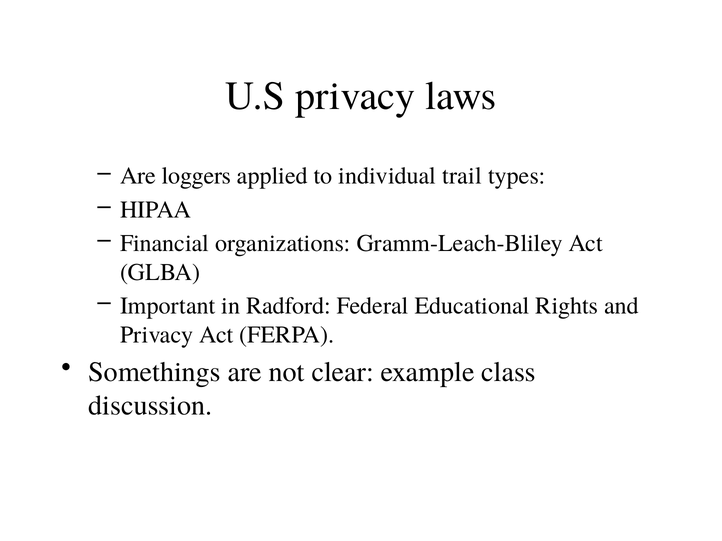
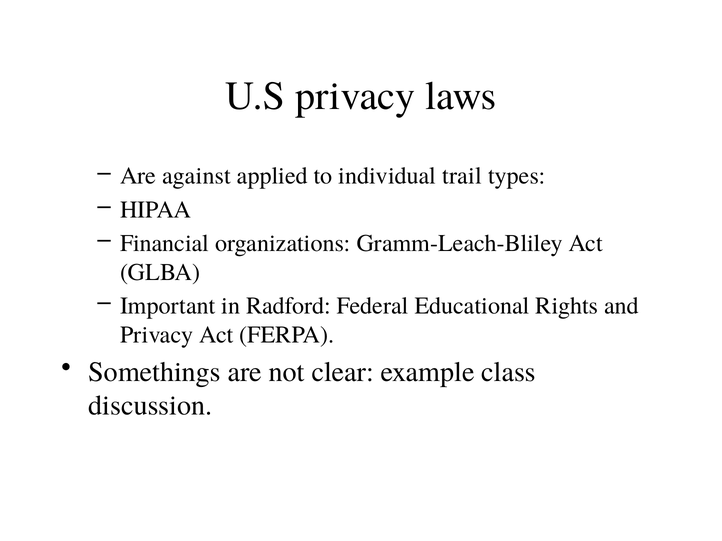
loggers: loggers -> against (196, 176)
